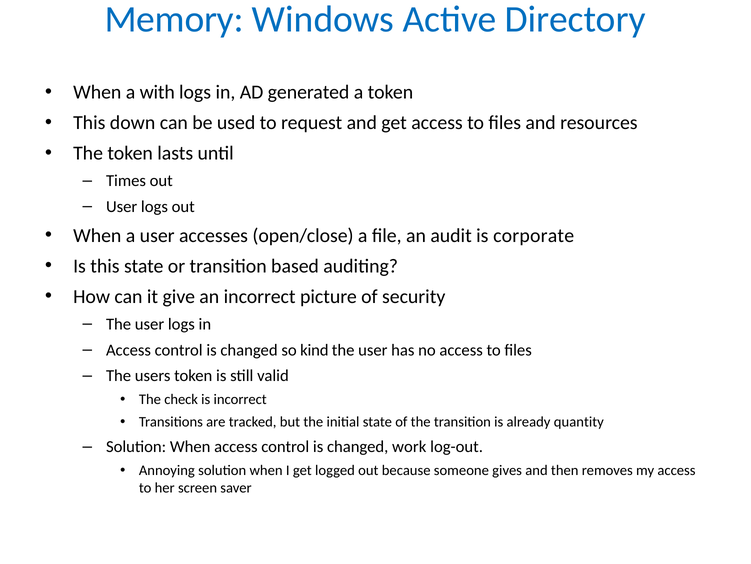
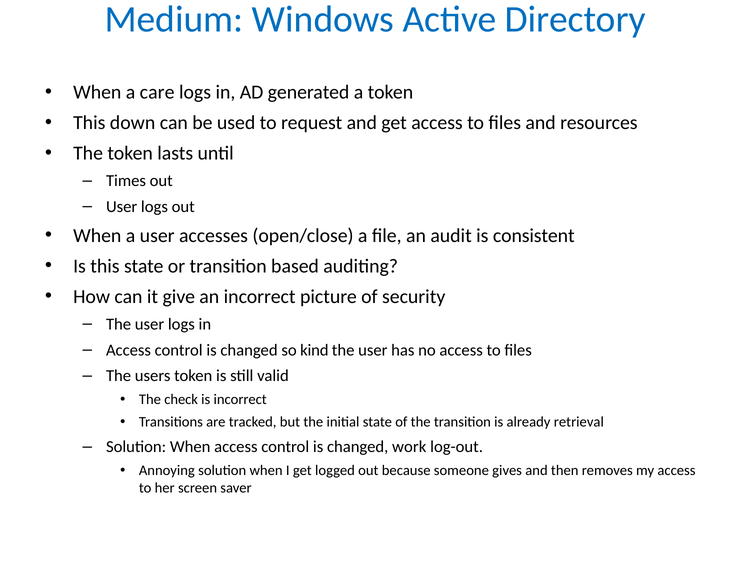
Memory: Memory -> Medium (174, 19)
with: with -> care (157, 92)
corporate: corporate -> consistent (534, 235)
quantity: quantity -> retrieval (579, 422)
